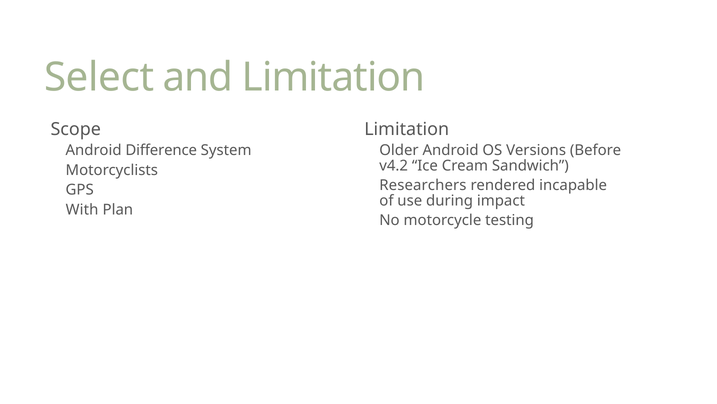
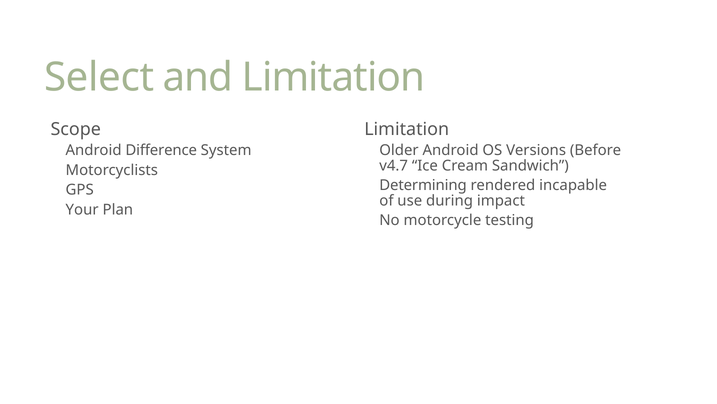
v4.2: v4.2 -> v4.7 (394, 165)
Researchers: Researchers -> Determining (423, 185)
With: With -> Your (82, 209)
